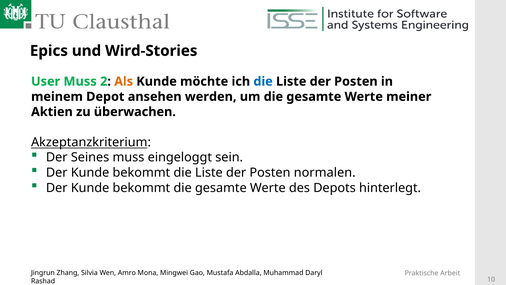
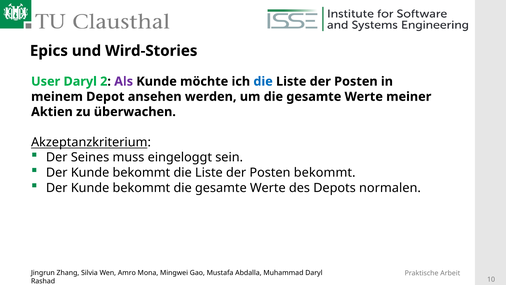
User Muss: Muss -> Daryl (80, 81)
Als colour: orange -> purple (124, 81)
Posten normalen: normalen -> bekommt (325, 172)
hinterlegt: hinterlegt -> normalen (390, 188)
